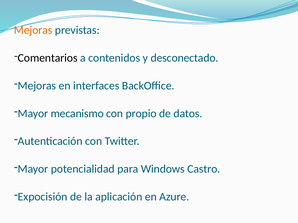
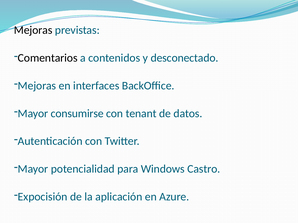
Mejoras colour: orange -> black (33, 30)
mecanismo: mecanismo -> consumirse (77, 114)
propio: propio -> tenant (141, 114)
